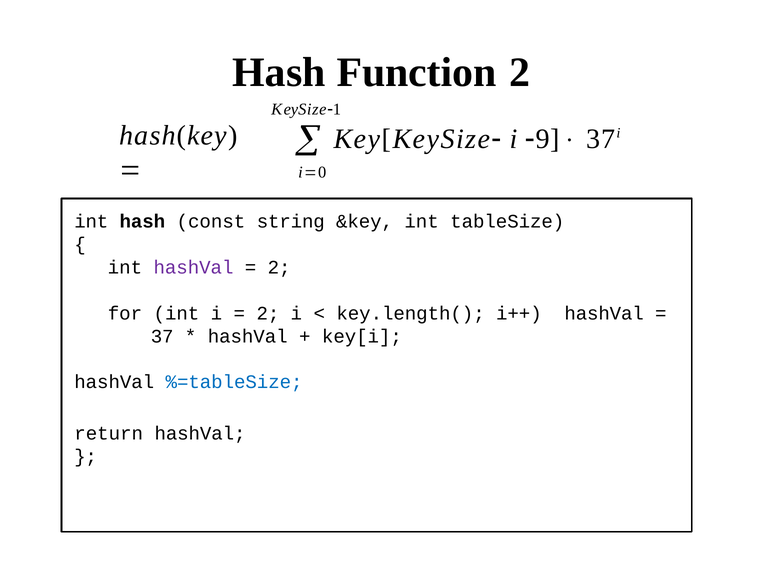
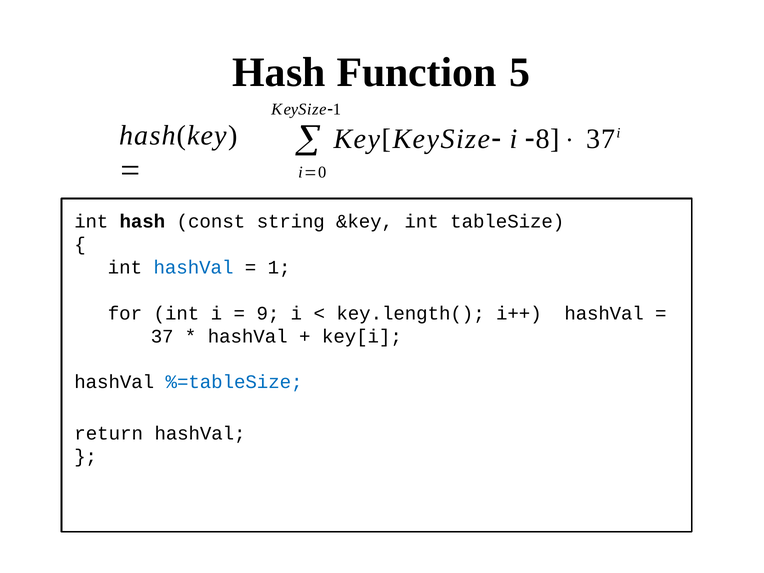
Function 2: 2 -> 5 (520, 72)
9: 9 -> 8 (548, 139)
hashVal colour: purple -> blue (194, 268)
2: 2 -> 1 (279, 268)
2: 2 -> 9 (268, 313)
